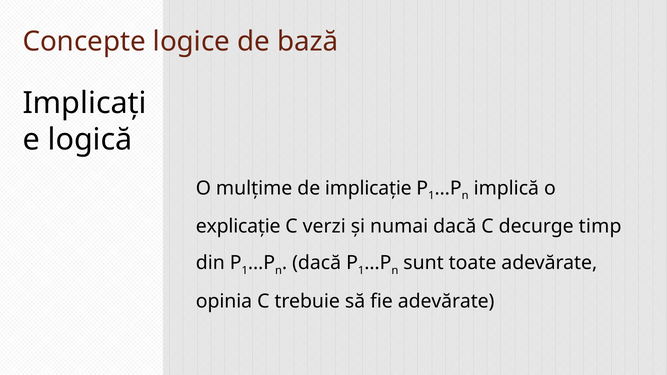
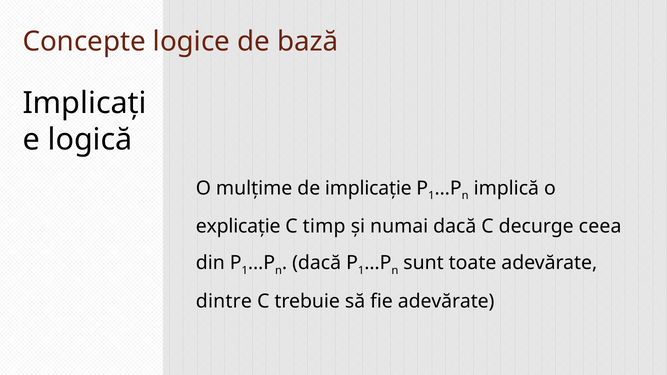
verzi: verzi -> timp (324, 226)
timp: timp -> ceea (600, 226)
opinia: opinia -> dintre (224, 301)
